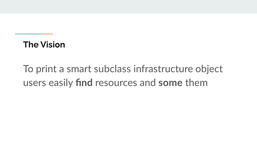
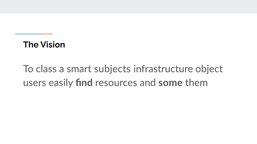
print: print -> class (46, 69)
subclass: subclass -> subjects (112, 69)
